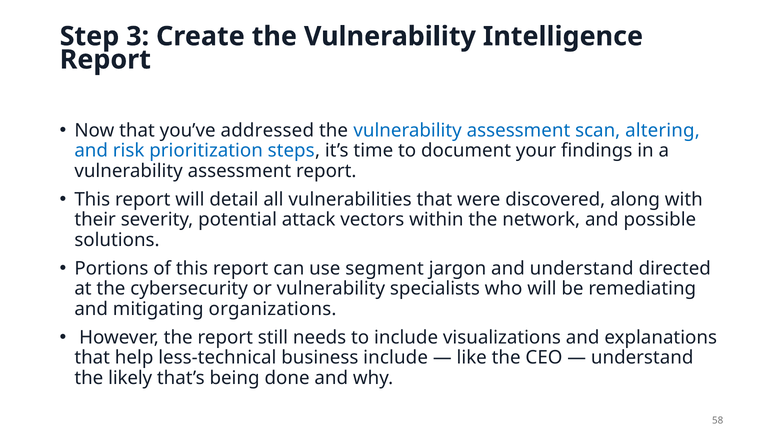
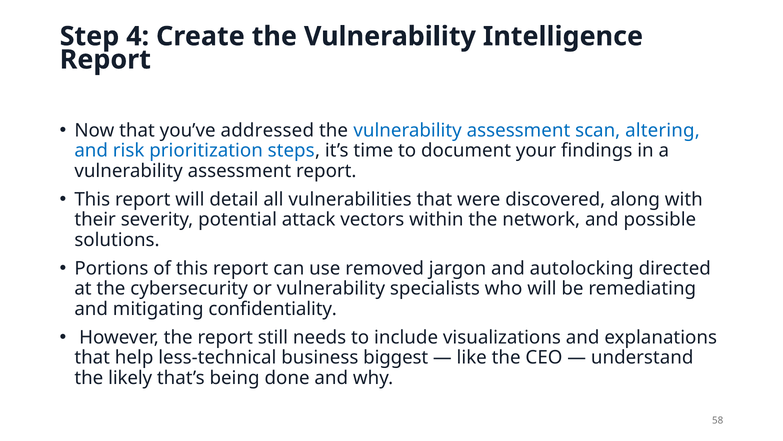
3: 3 -> 4 (138, 36)
segment: segment -> removed (385, 268)
and understand: understand -> autolocking (582, 268)
organizations: organizations -> confidentiality (273, 309)
business include: include -> biggest (396, 357)
